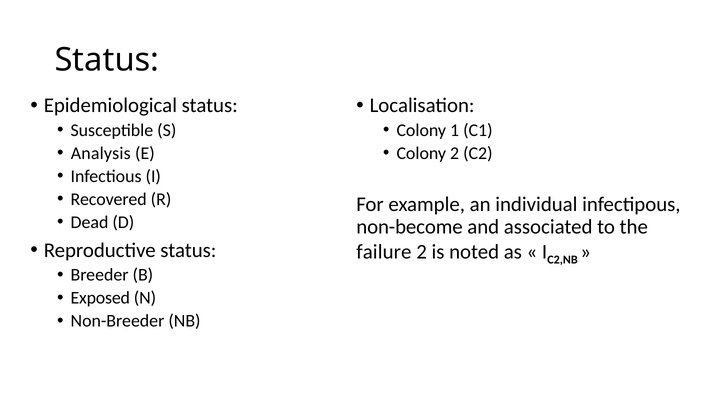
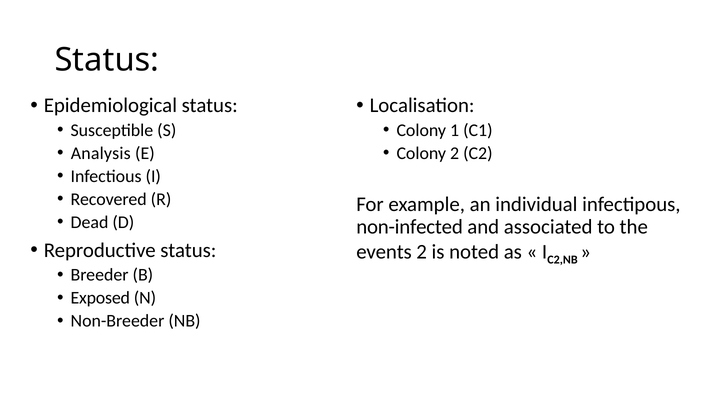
non-become: non-become -> non-infected (410, 227)
failure: failure -> events (384, 252)
